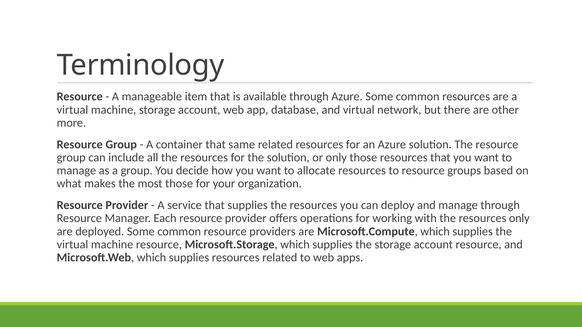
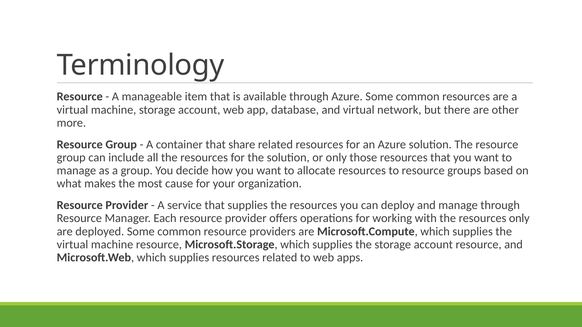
same: same -> share (242, 145)
most those: those -> cause (179, 184)
